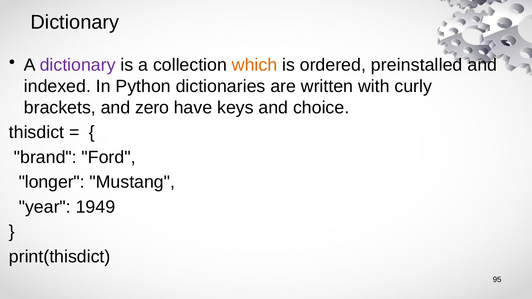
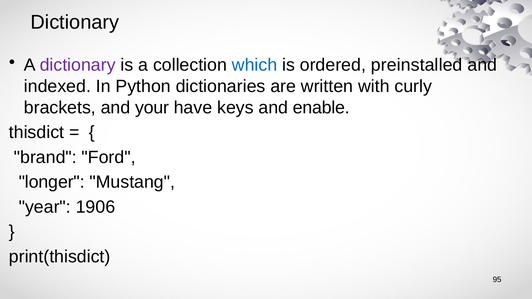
which colour: orange -> blue (255, 65)
zero: zero -> your (152, 108)
choice: choice -> enable (321, 108)
1949: 1949 -> 1906 (95, 207)
